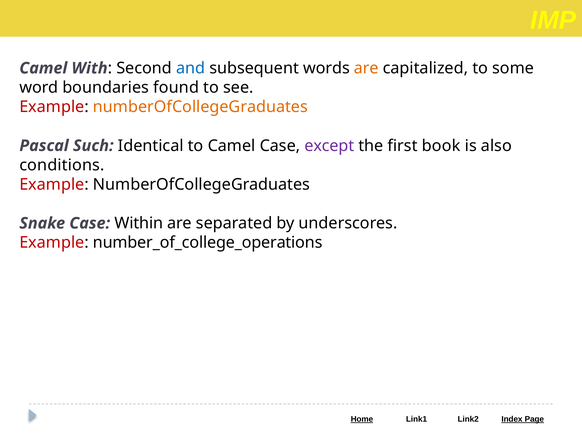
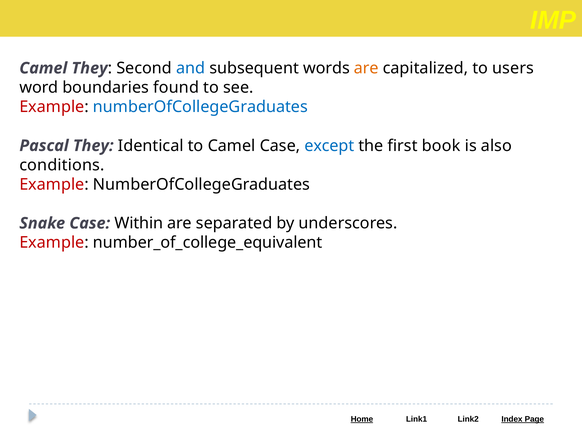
Camel With: With -> They (90, 68)
some: some -> users (513, 68)
numberOfCollegeGraduates colour: orange -> blue (200, 107)
Pascal Such: Such -> They (93, 146)
except colour: purple -> blue (329, 146)
number_of_college_operations: number_of_college_operations -> number_of_college_equivalent (208, 243)
